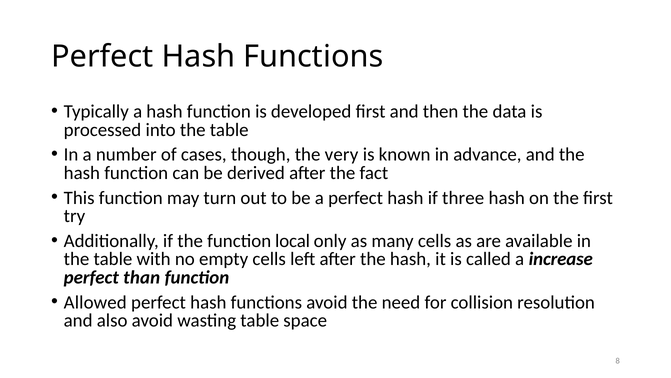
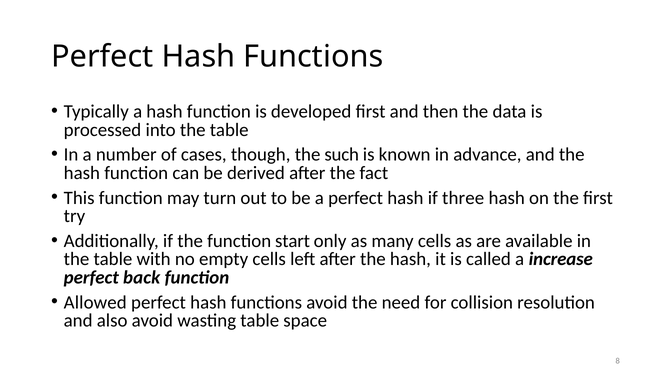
very: very -> such (342, 154)
local: local -> start (293, 240)
than: than -> back (142, 277)
